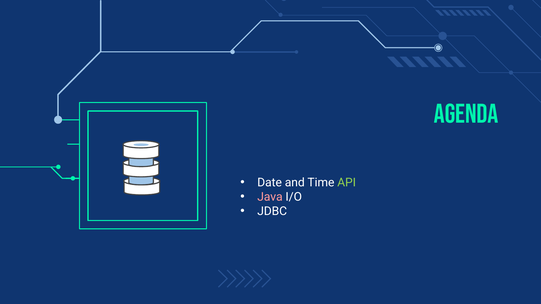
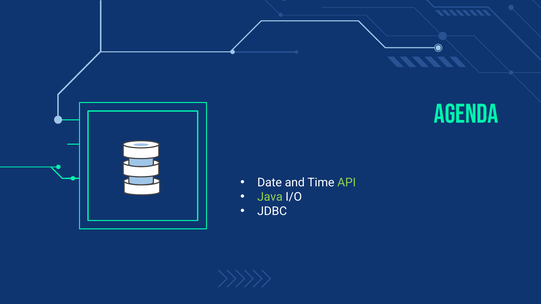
Java colour: pink -> light green (270, 197)
